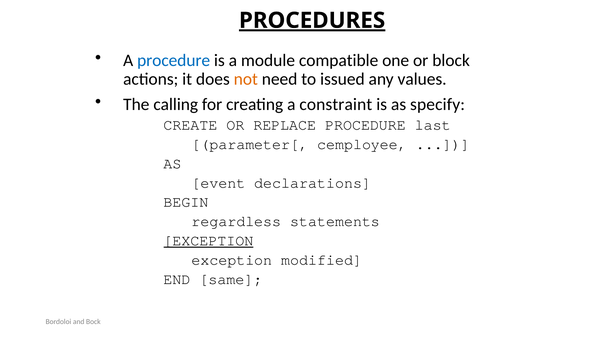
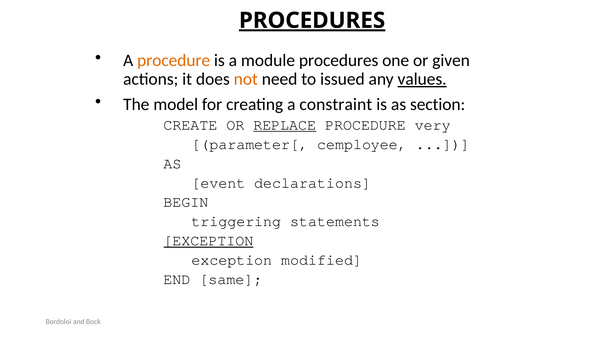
procedure colour: blue -> orange (174, 60)
module compatible: compatible -> procedures (339, 60)
block: block -> given (451, 60)
values underline: none -> present (422, 79)
calling: calling -> model (176, 104)
specify: specify -> section (438, 104)
REPLACE underline: none -> present (285, 125)
last: last -> very (433, 125)
regardless: regardless -> triggering (236, 221)
